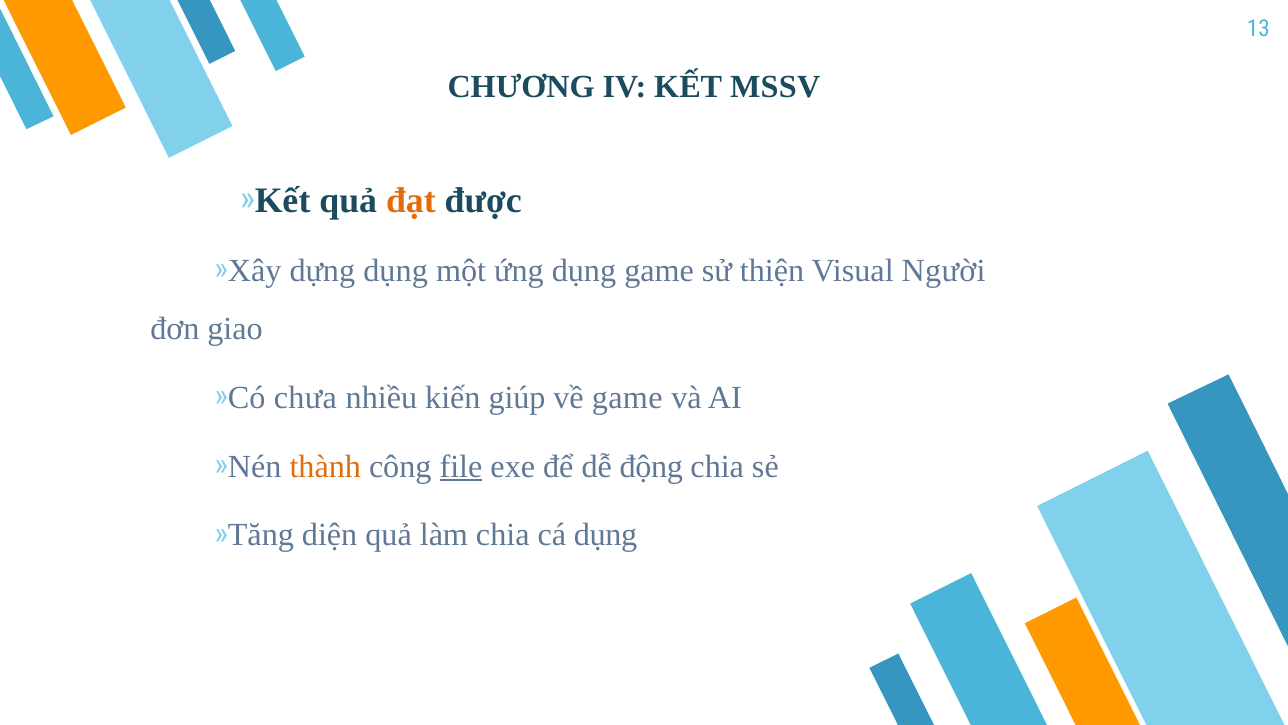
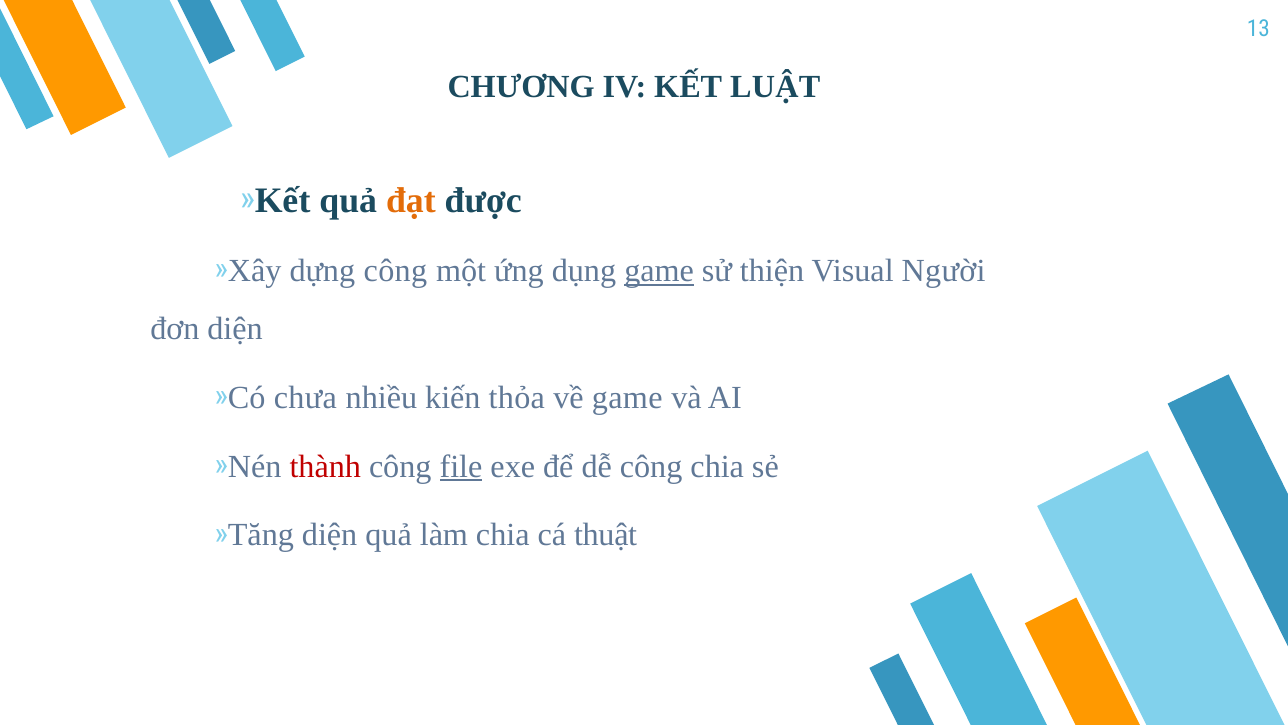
MSSV: MSSV -> LUẬT (775, 87)
dựng dụng: dụng -> công (395, 271)
game underline: none -> present (659, 271)
đơn giao: giao -> diện (235, 329)
giúp: giúp -> thỏa (517, 398)
thành colour: orange -> red (325, 466)
dễ động: động -> công (651, 466)
cá dụng: dụng -> thuật (606, 535)
